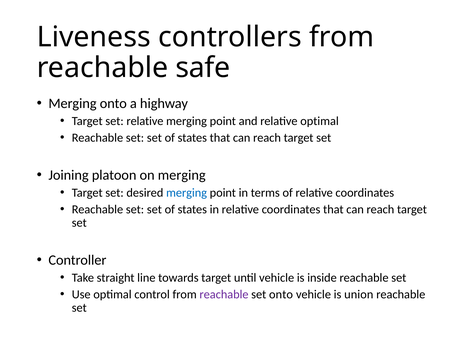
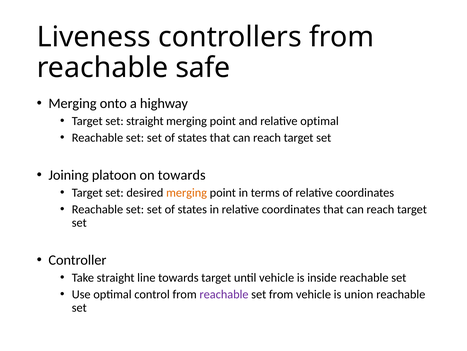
set relative: relative -> straight (145, 121)
on merging: merging -> towards (182, 175)
merging colour: blue -> orange (187, 192)
set onto: onto -> from (281, 294)
